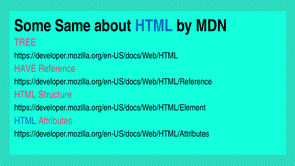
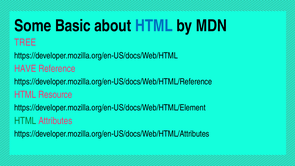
Same: Same -> Basic (73, 26)
Structure: Structure -> Resource (55, 95)
HTML colour: blue -> green (25, 121)
